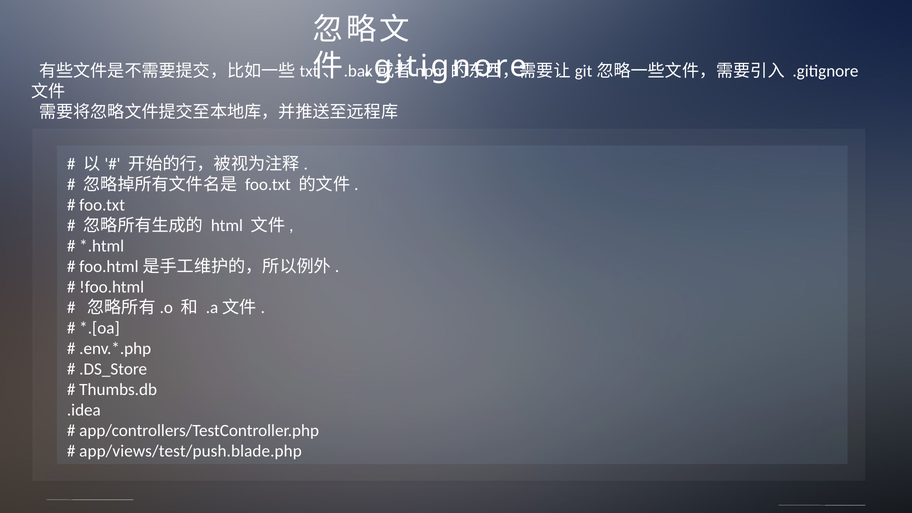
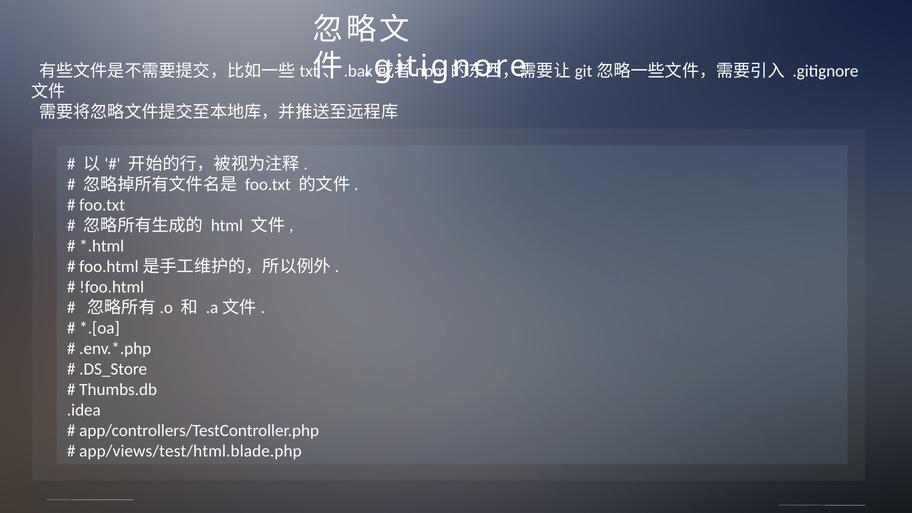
app/views/test/push.blade.php: app/views/test/push.blade.php -> app/views/test/html.blade.php (190, 451)
